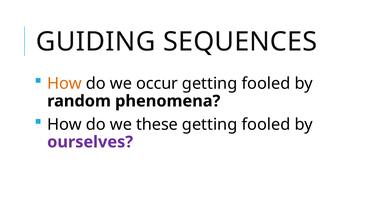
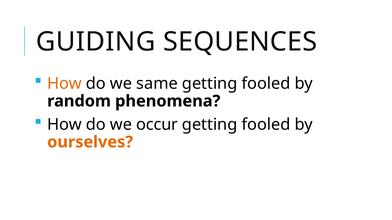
occur: occur -> same (157, 84)
these: these -> occur (157, 125)
ourselves colour: purple -> orange (90, 142)
